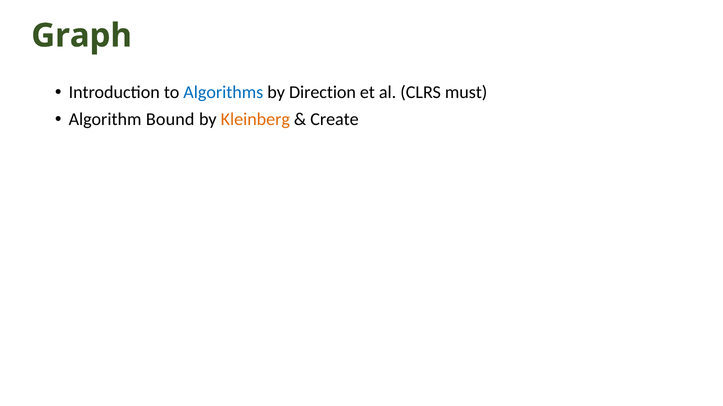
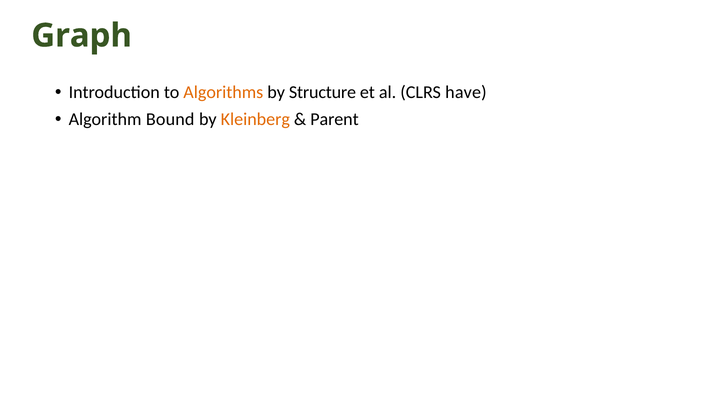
Algorithms colour: blue -> orange (223, 93)
Direction: Direction -> Structure (323, 93)
must: must -> have (466, 93)
Create: Create -> Parent (335, 120)
